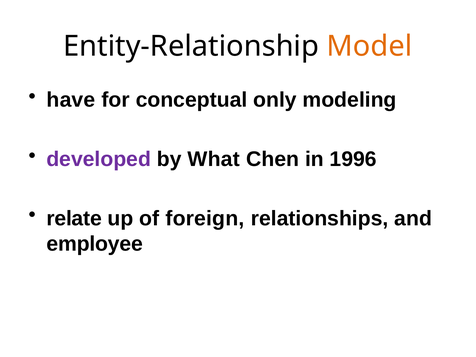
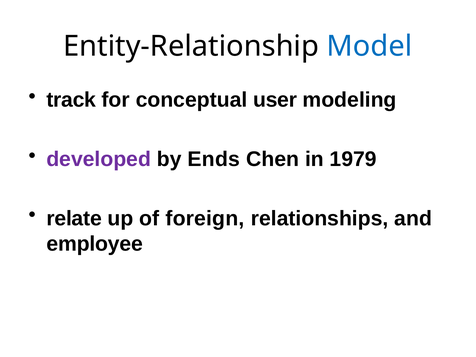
Model colour: orange -> blue (369, 46)
have: have -> track (71, 100)
only: only -> user (275, 100)
What: What -> Ends (214, 159)
1996: 1996 -> 1979 (353, 159)
